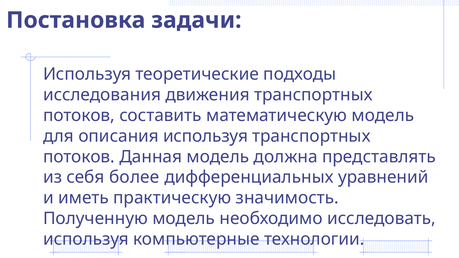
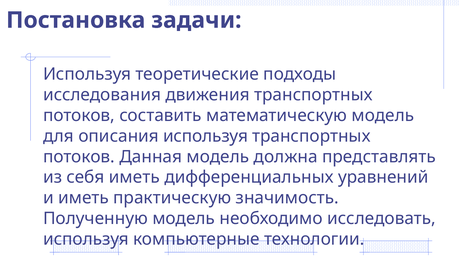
себя более: более -> иметь (134, 177)
